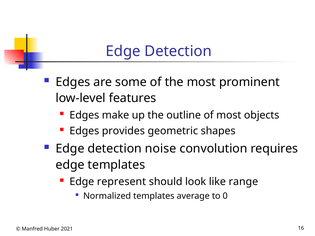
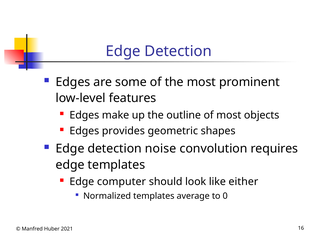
represent: represent -> computer (121, 182)
range: range -> either (243, 182)
